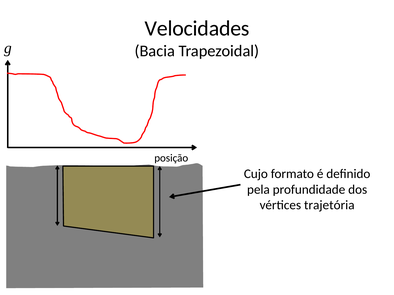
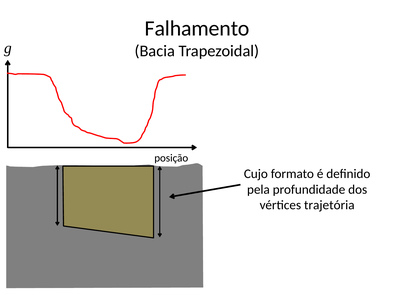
Velocidades: Velocidades -> Falhamento (197, 28)
